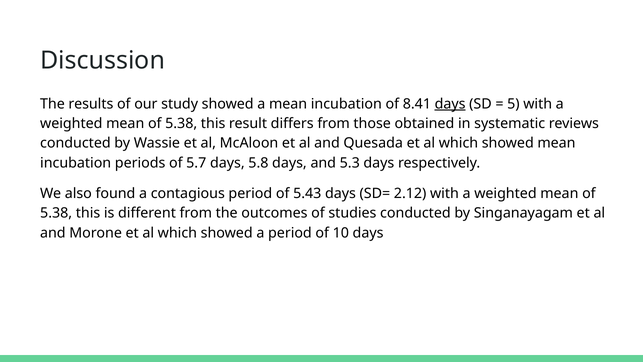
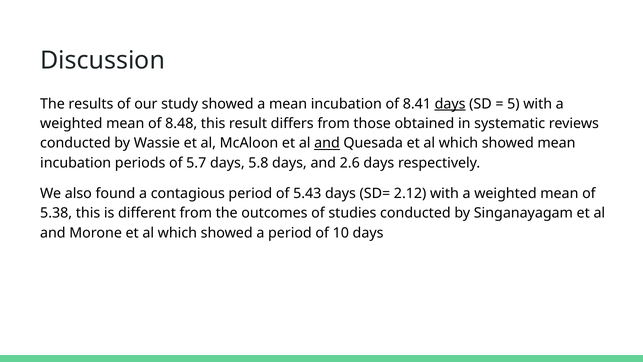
5.38: 5.38 -> 8.48 (181, 123)
and underline: none -> present (327, 143)
5.3: 5.3 -> 2.6 (350, 163)
